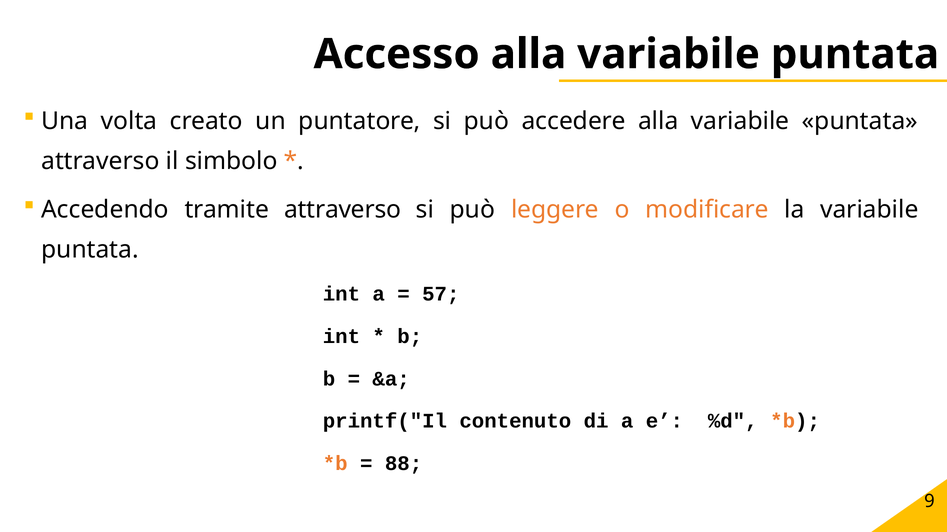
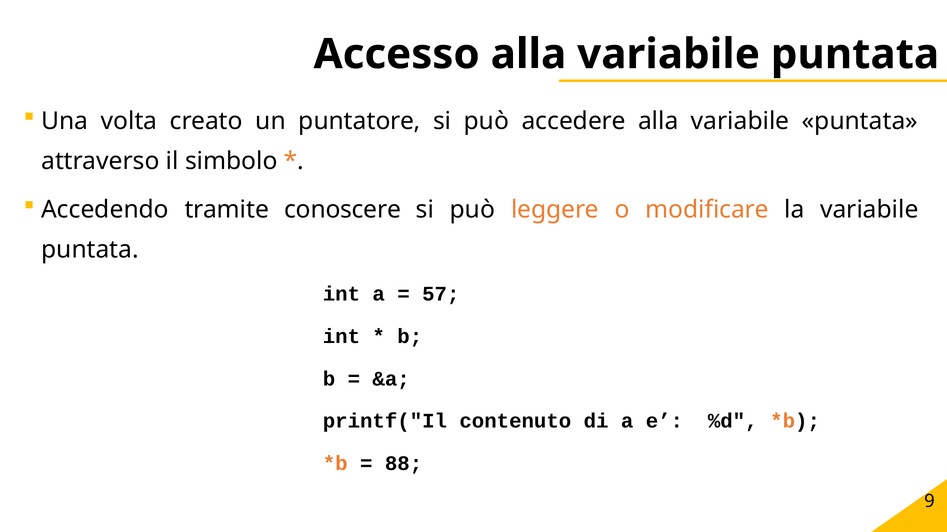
tramite attraverso: attraverso -> conoscere (343, 210)
